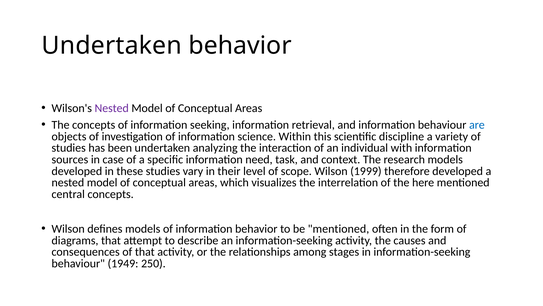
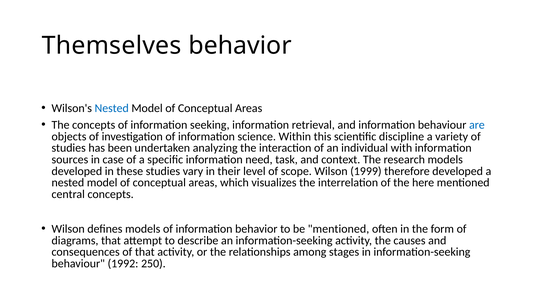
Undertaken: Undertaken -> Themselves (112, 46)
Nested colour: purple -> blue (112, 108)
1949: 1949 -> 1992 (123, 263)
